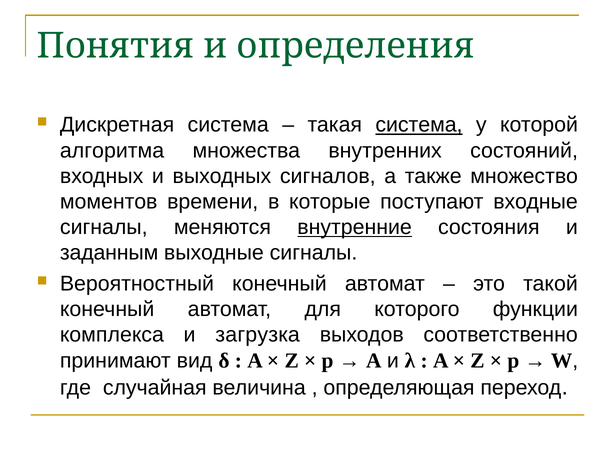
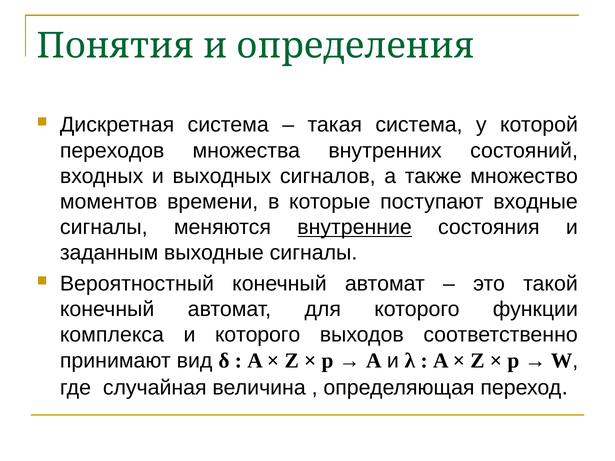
система underline: present -> none (419, 125)
алгоритма: алгоритма -> переходов (112, 151)
и загрузка: загрузка -> которого (258, 335)
